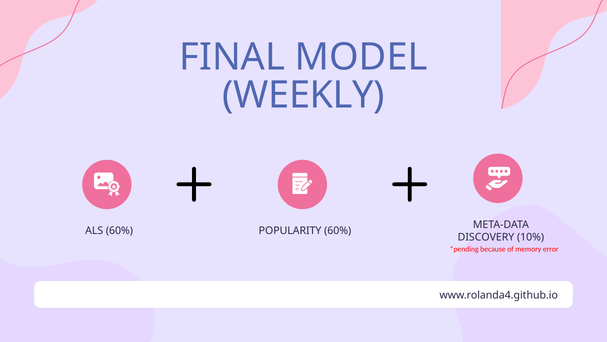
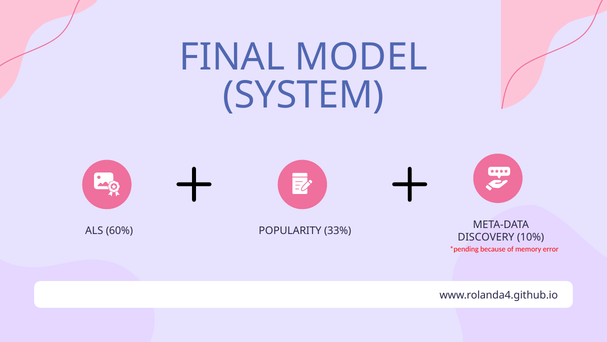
WEEKLY: WEEKLY -> SYSTEM (304, 95)
POPULARITY 60%: 60% -> 33% (338, 230)
